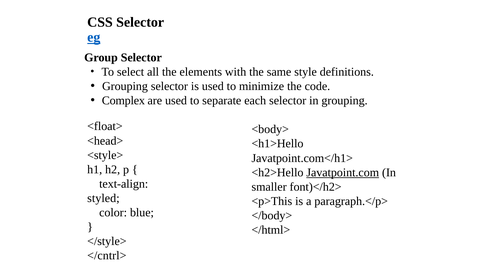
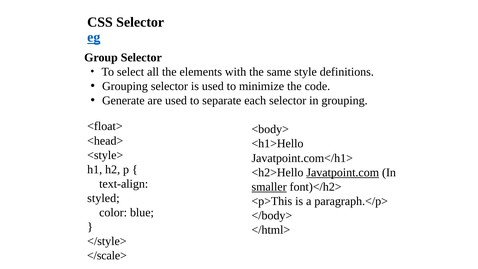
Complex: Complex -> Generate (123, 101)
smaller underline: none -> present (269, 187)
</cntrl>: </cntrl> -> </scale> (107, 255)
